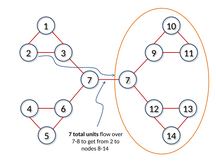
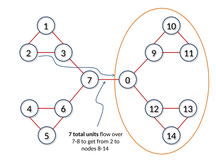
7 7: 7 -> 0 (128, 80)
